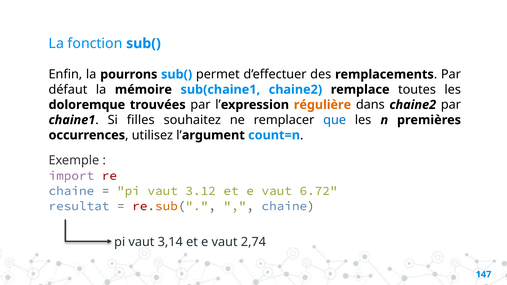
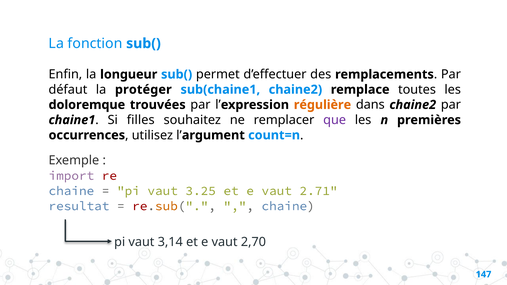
pourrons: pourrons -> longueur (129, 74)
mémoire: mémoire -> protéger (143, 90)
que colour: blue -> purple (335, 120)
3.12: 3.12 -> 3.25 (201, 191)
6.72: 6.72 -> 2.71 (319, 191)
2,74: 2,74 -> 2,70 (253, 242)
